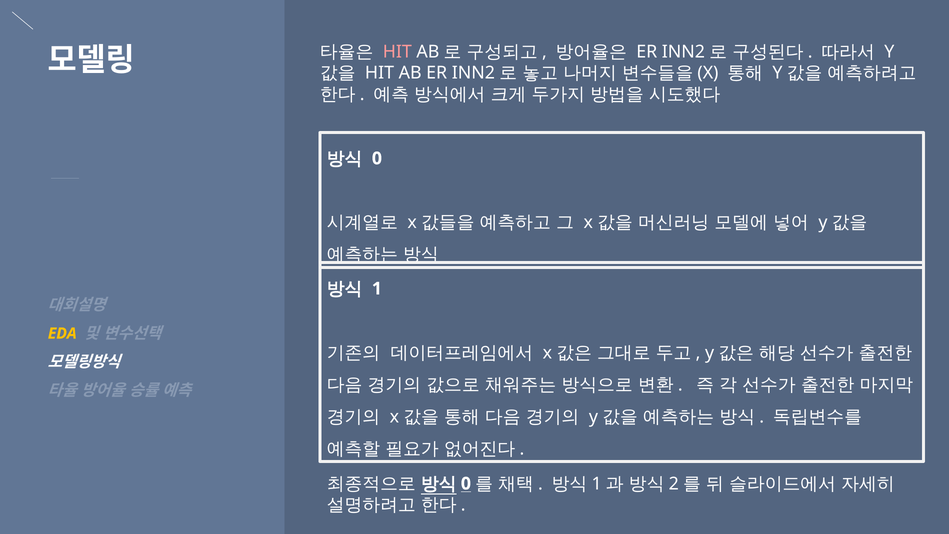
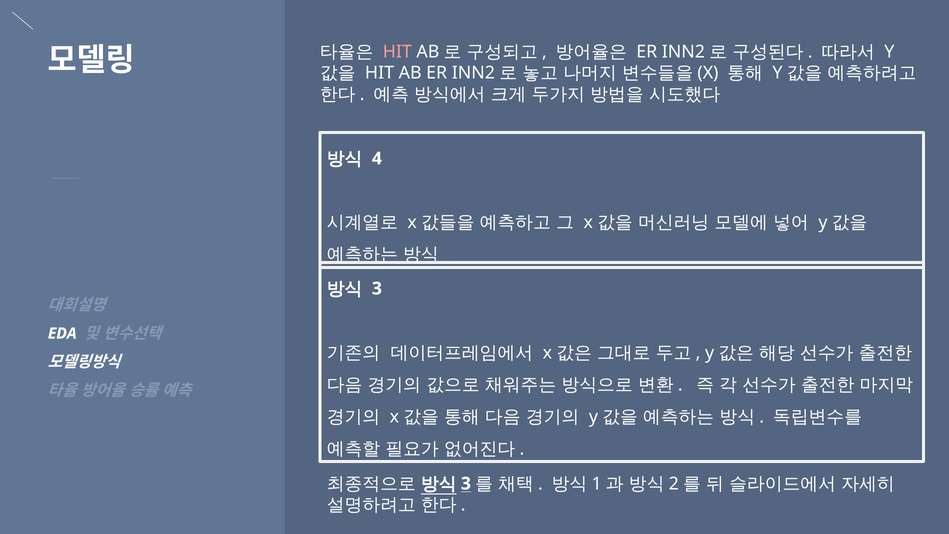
0: 0 -> 4 (377, 158)
1: 1 -> 3 (377, 288)
EDA colour: yellow -> white (62, 333)
0: 0 -> 3 (466, 483)
